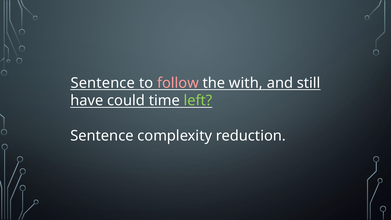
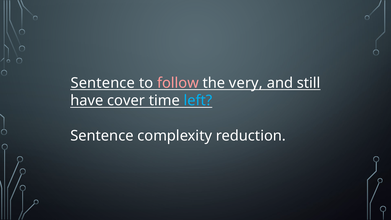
with: with -> very (246, 83)
could: could -> cover (126, 101)
left colour: light green -> light blue (198, 101)
